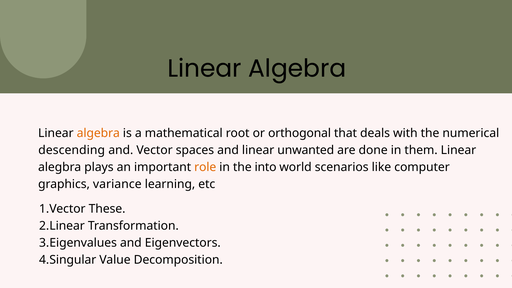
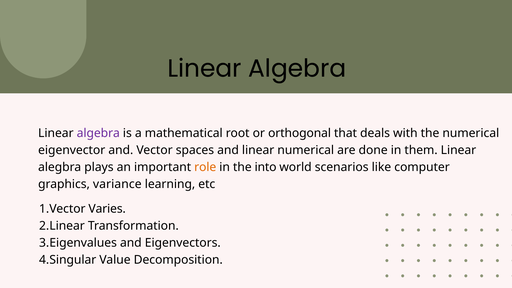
algebra colour: orange -> purple (98, 133)
descending: descending -> eigenvector (72, 150)
linear unwanted: unwanted -> numerical (306, 150)
These: These -> Varies (107, 209)
